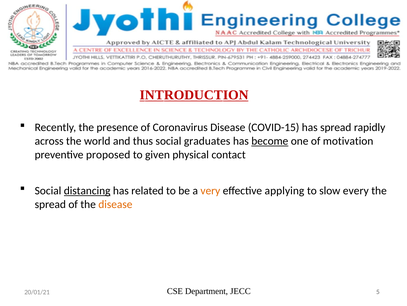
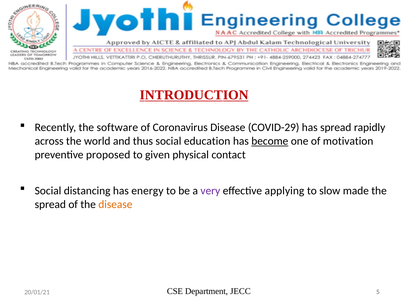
presence: presence -> software (117, 127)
COVID-15: COVID-15 -> COVID-29 (274, 127)
graduates: graduates -> education (207, 141)
distancing underline: present -> none (87, 190)
related: related -> energy (147, 190)
very colour: orange -> purple (210, 190)
every: every -> made (356, 190)
